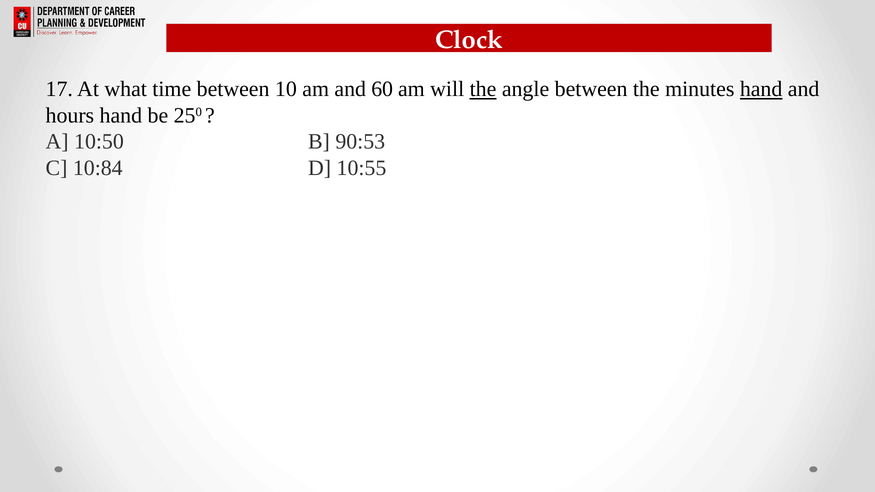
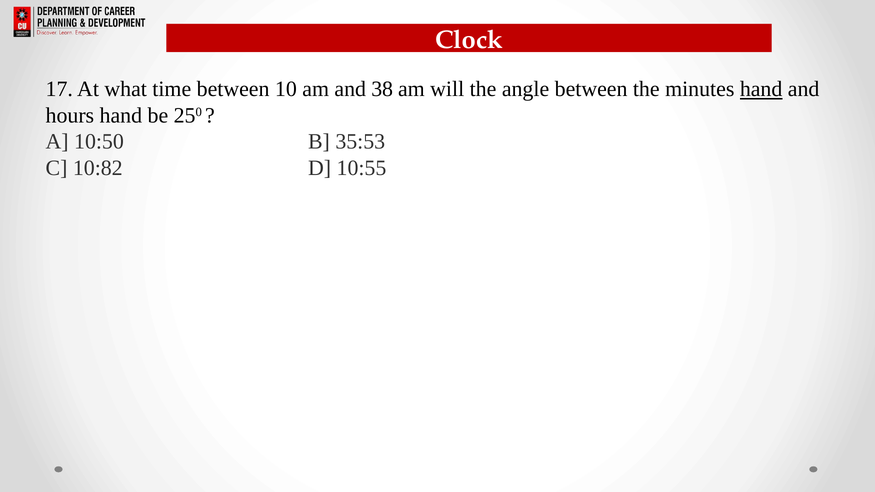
60: 60 -> 38 (382, 89)
the underline: present -> none (483, 89)
90:53: 90:53 -> 35:53 (360, 142)
10:84: 10:84 -> 10:82 (98, 168)
